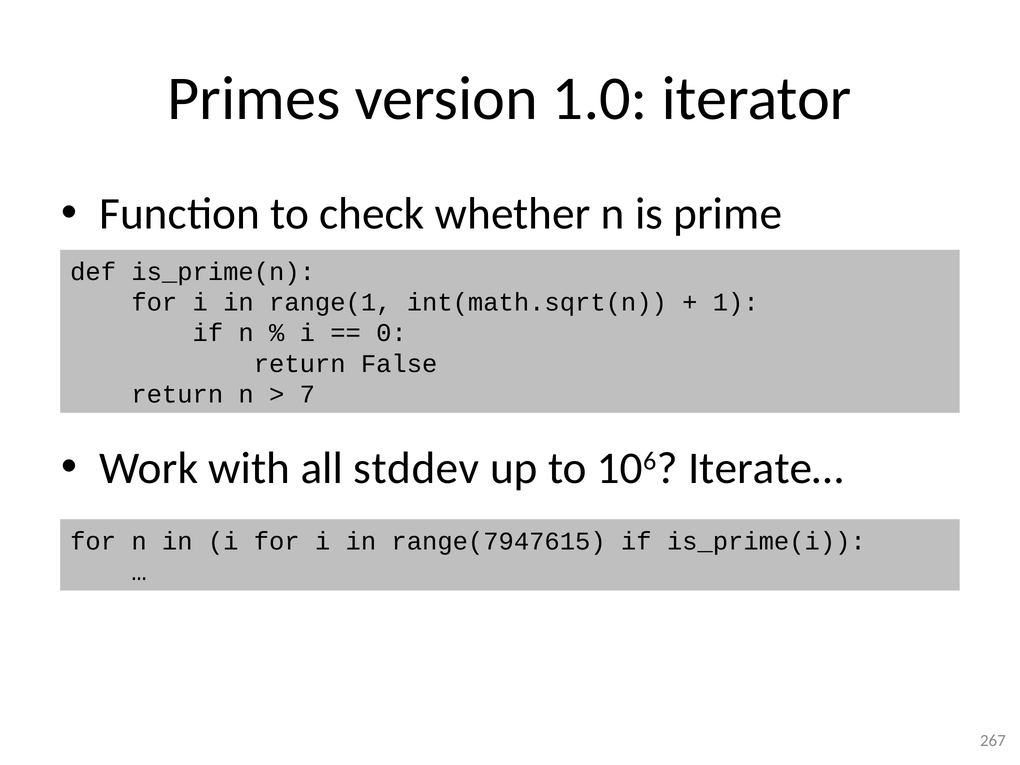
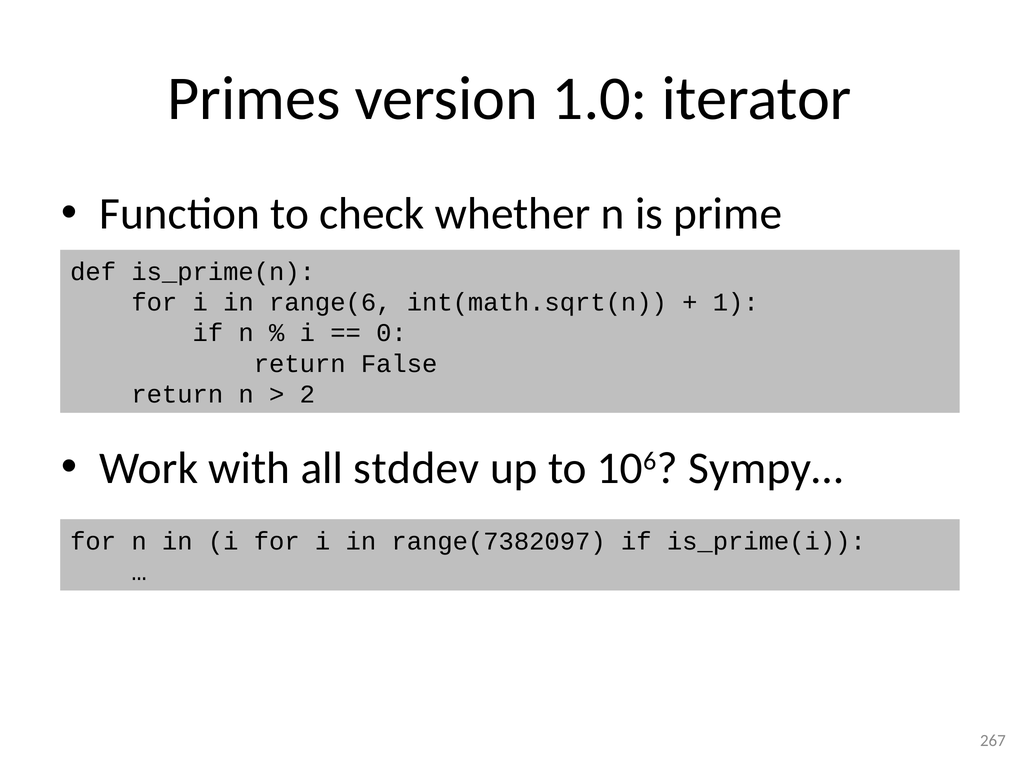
range(1: range(1 -> range(6 (330, 302)
7: 7 -> 2 (307, 394)
Iterate…: Iterate… -> Sympy… (766, 468)
range(7947615: range(7947615 -> range(7382097 (499, 541)
